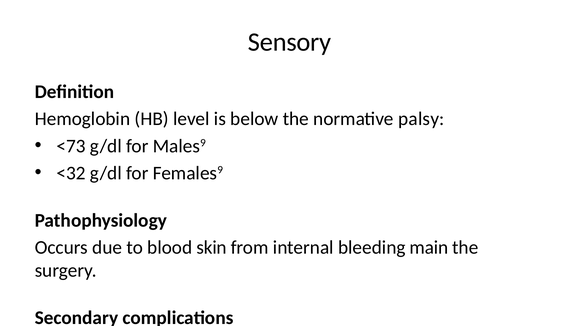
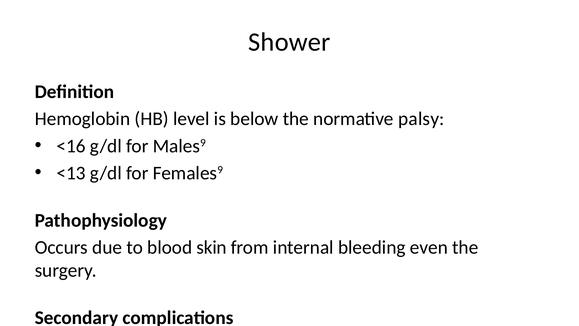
Sensory: Sensory -> Shower (289, 42)
<73: <73 -> <16 (71, 146)
<32: <32 -> <13 (71, 173)
bleeding main: main -> even (429, 247)
